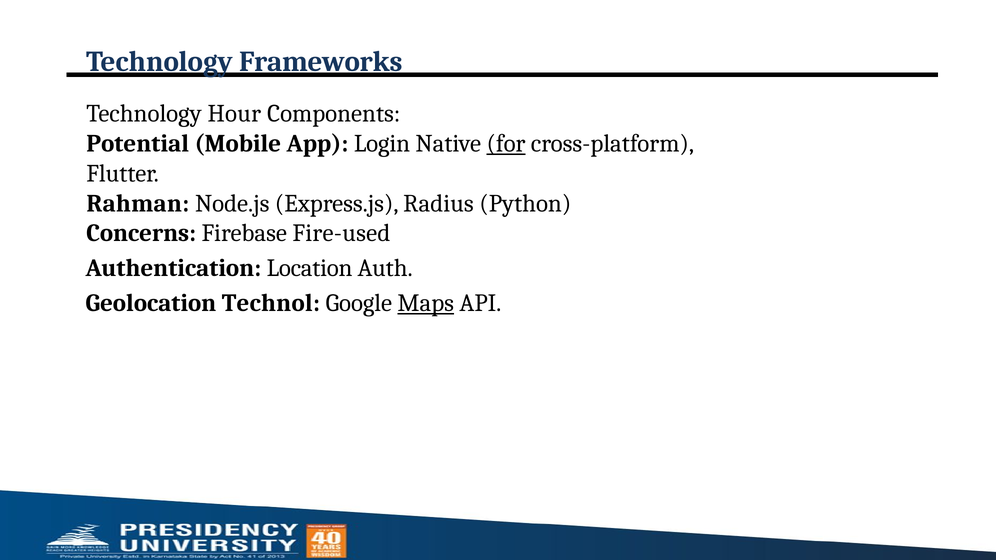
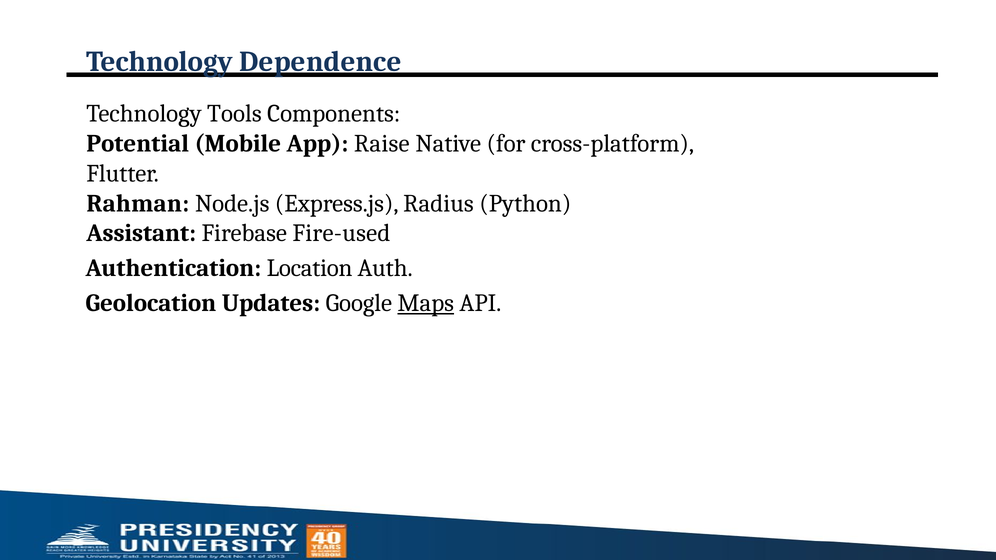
Frameworks: Frameworks -> Dependence (321, 62)
Hour: Hour -> Tools (234, 114)
Login: Login -> Raise (382, 144)
for underline: present -> none (506, 144)
Concerns: Concerns -> Assistant (141, 233)
Technol: Technol -> Updates (271, 303)
